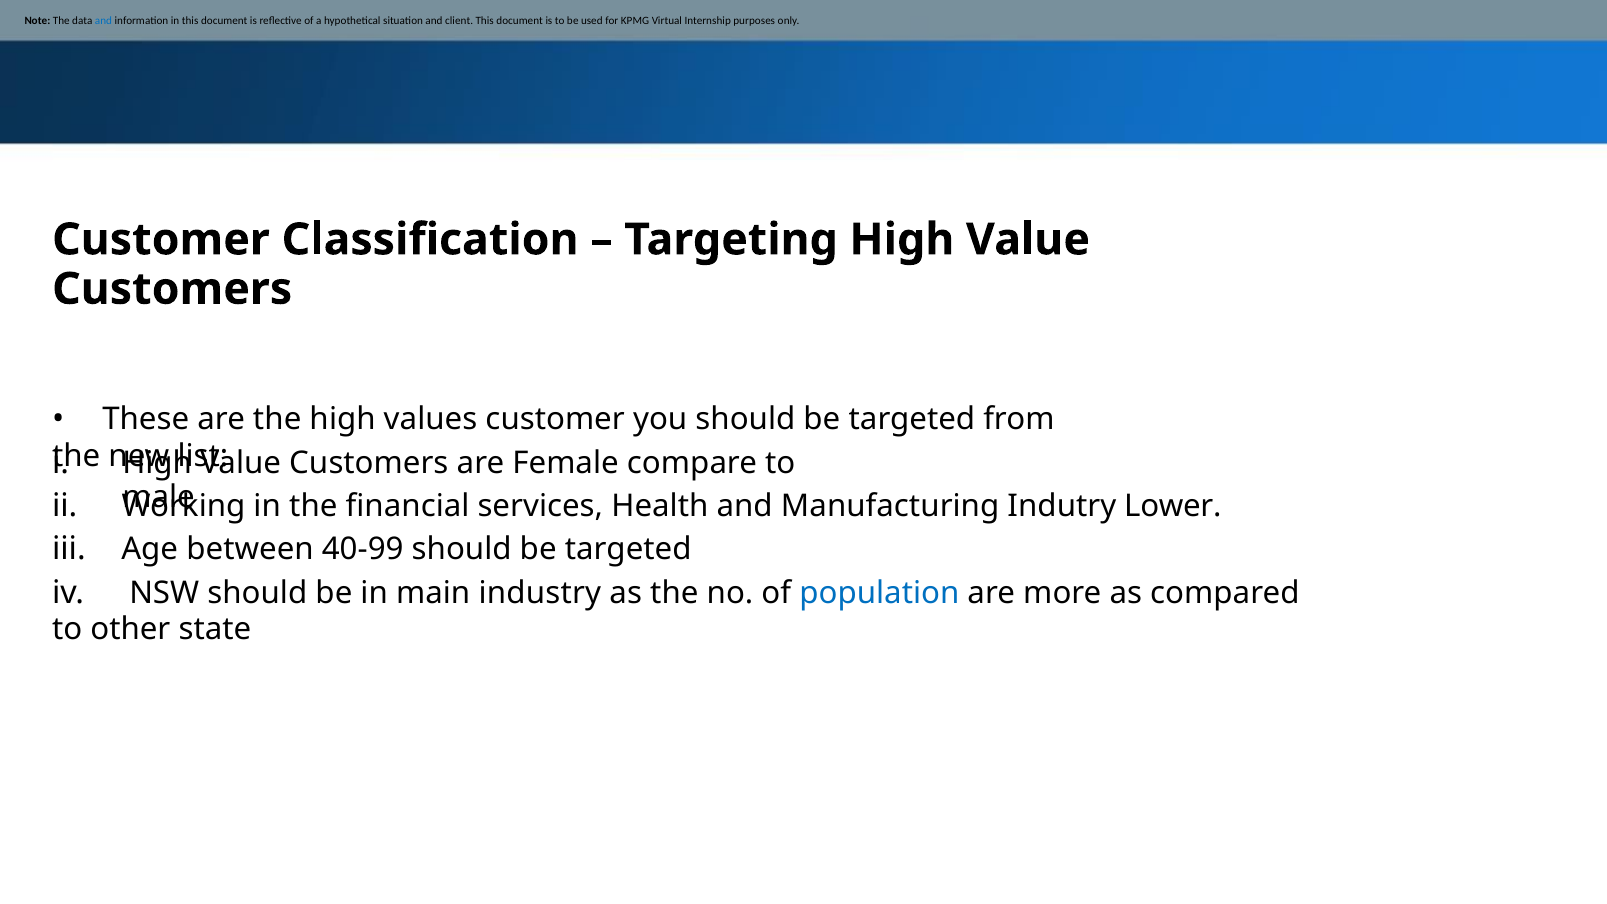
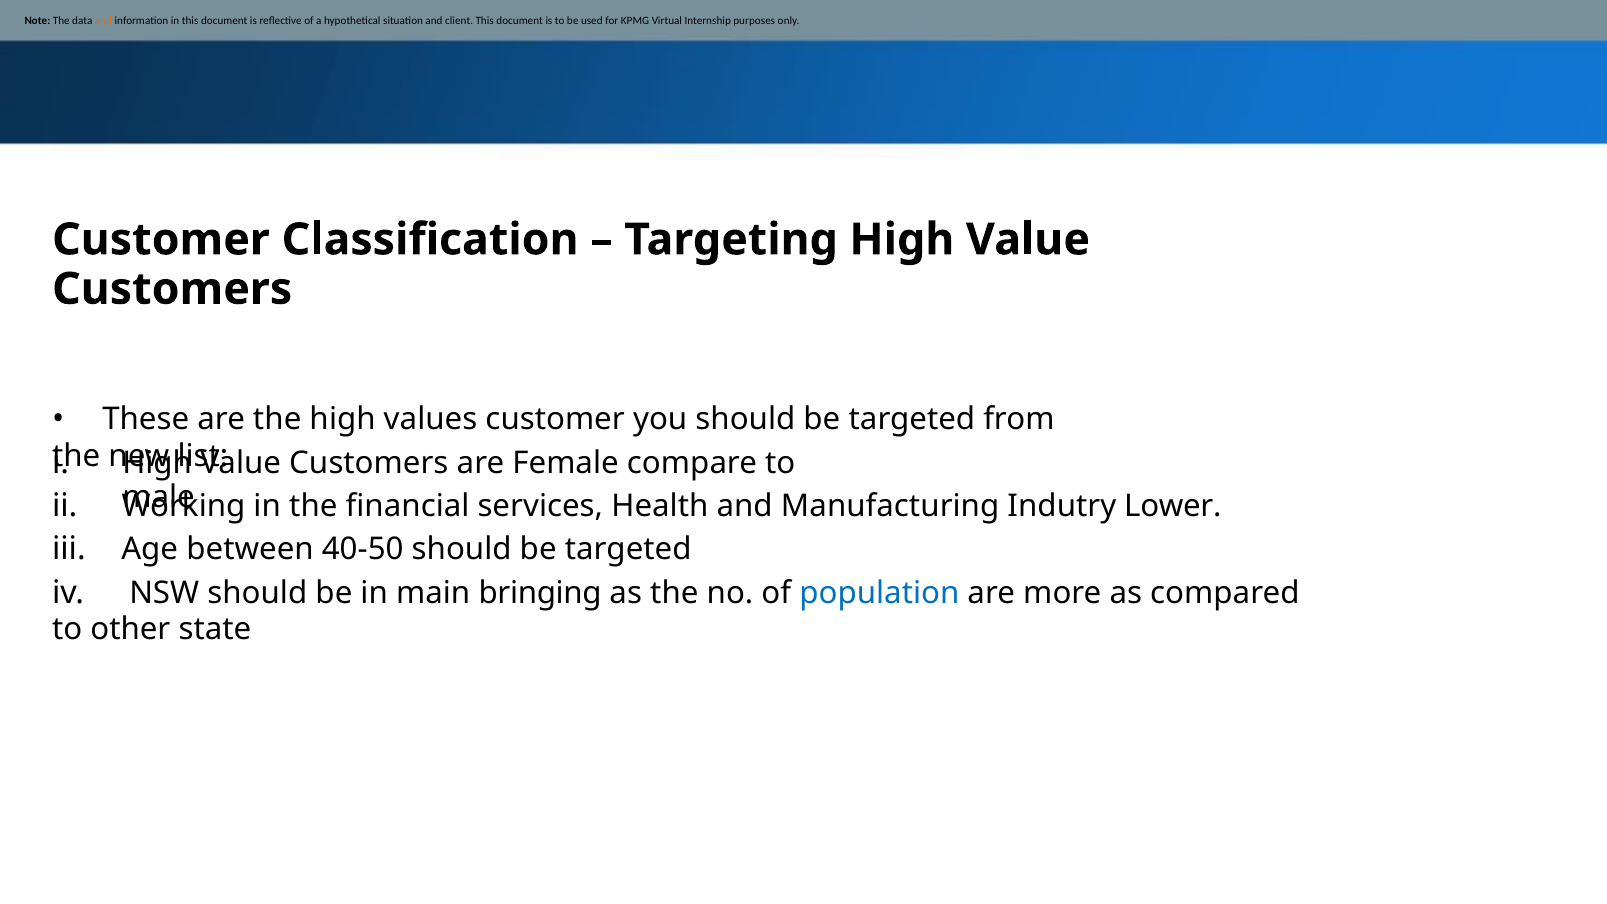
and colour: blue -> orange (103, 20)
40-99: 40-99 -> 40-50 (363, 549)
industry: industry -> bringing (540, 593)
